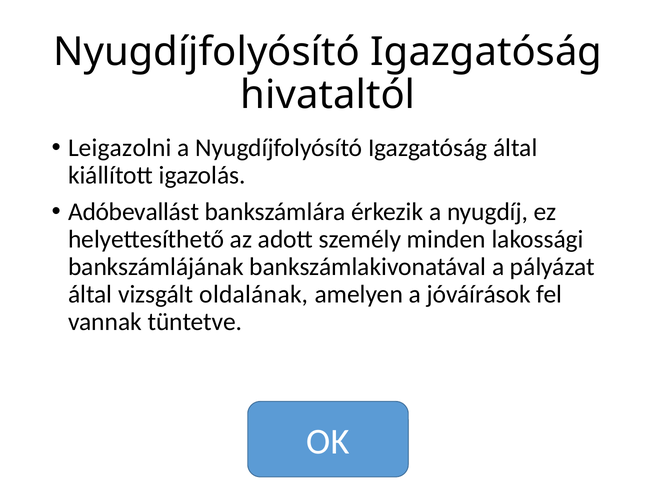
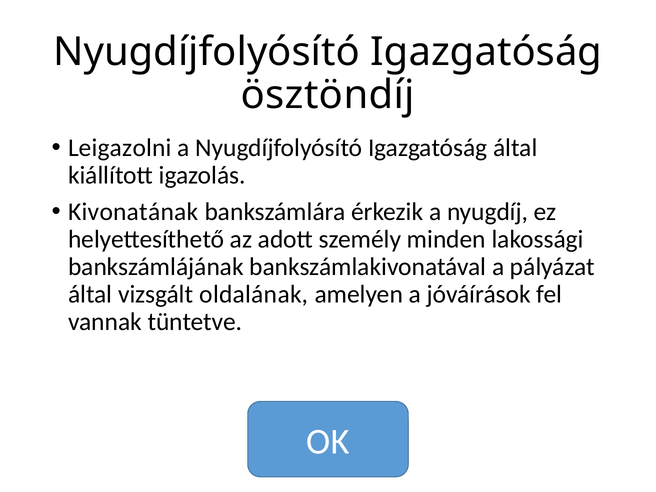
hivataltól: hivataltól -> ösztöndíj (328, 95)
Adóbevallást: Adóbevallást -> Kivonatának (133, 212)
